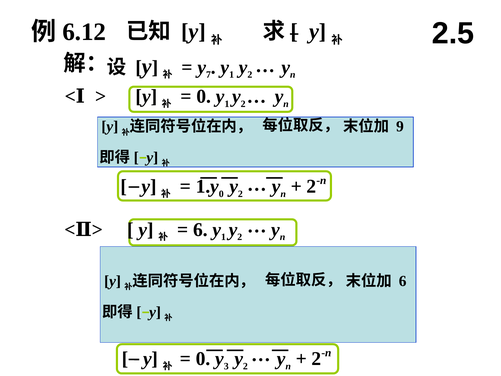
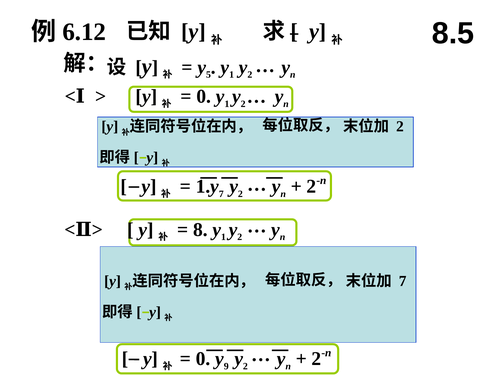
2.5: 2.5 -> 8.5 (453, 33)
7: 7 -> 5 (208, 75)
9: 9 -> 2 (400, 126)
0: 0 -> 7 (221, 194)
6: 6 -> 8 (200, 229)
6: 6 -> 7 (403, 281)
3: 3 -> 9 (226, 366)
